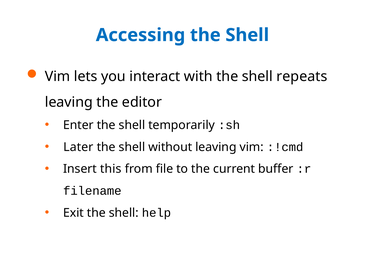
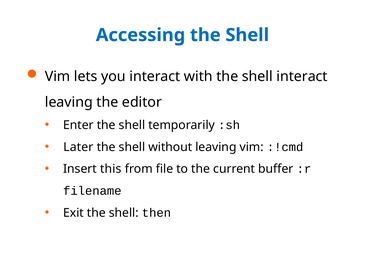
shell repeats: repeats -> interact (302, 76)
help: help -> then (156, 213)
